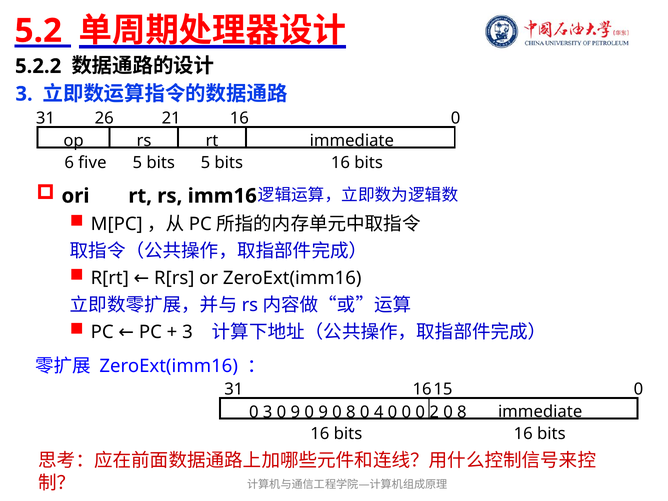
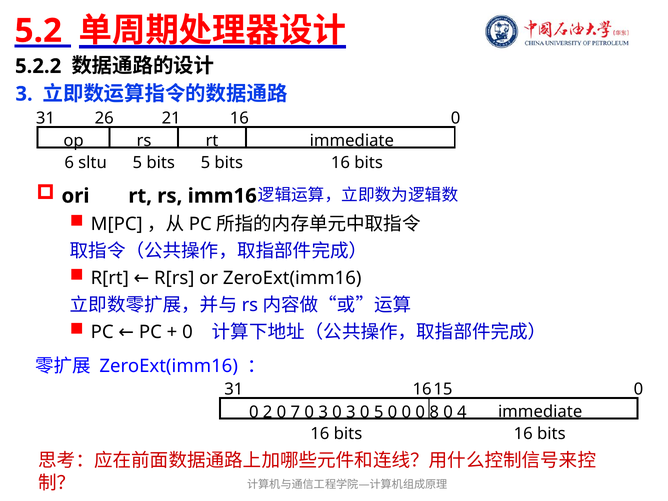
five: five -> sltu (93, 163)
3: 3 -> 0 (188, 332)
0 3: 3 -> 2 (268, 412)
9: 9 -> 7 (295, 412)
9: 9 -> 3 (323, 412)
8: 8 -> 3 (351, 412)
0 4: 4 -> 5 (379, 412)
2: 2 -> 8 (434, 412)
8: 8 -> 4 (462, 412)
